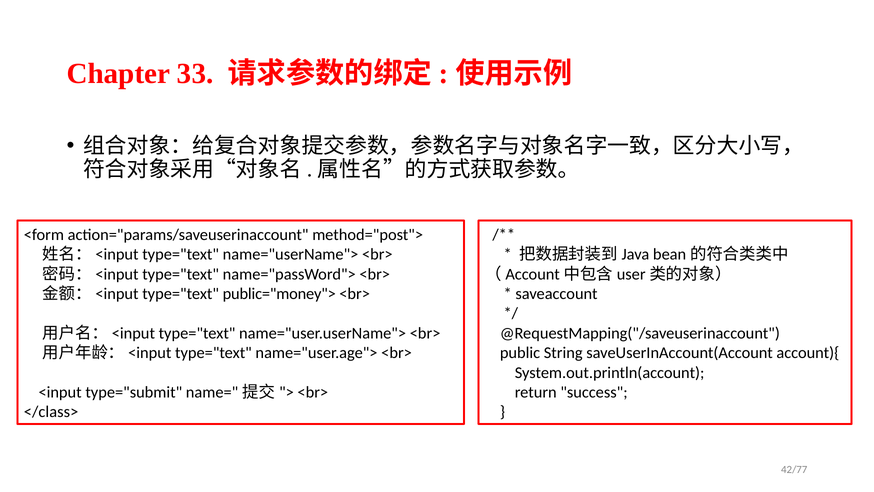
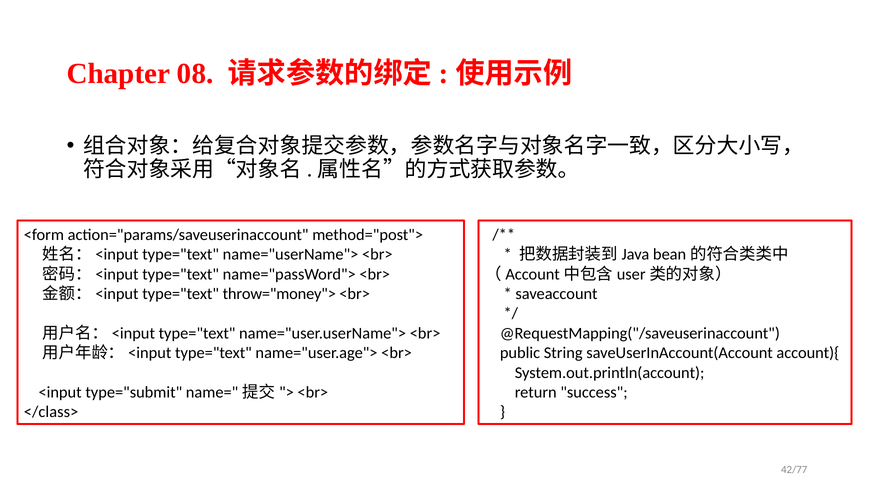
33: 33 -> 08 (195, 73)
public="money">: public="money"> -> throw="money"> (279, 294)
